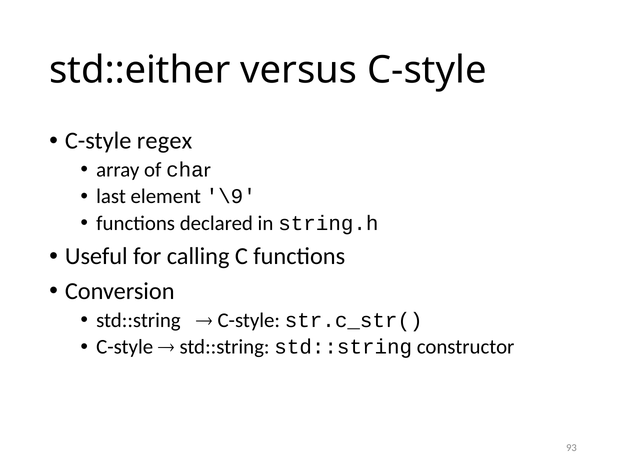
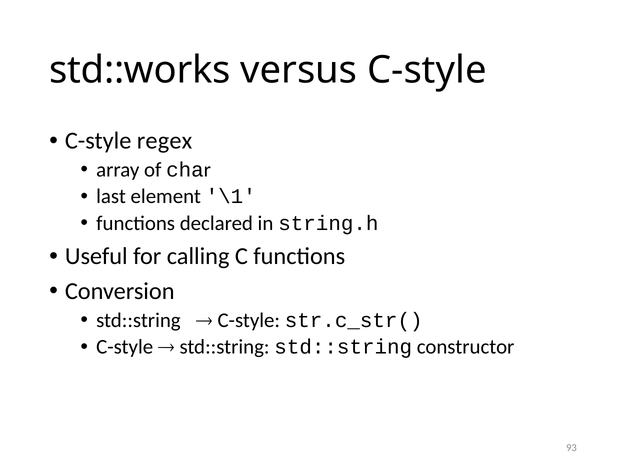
std::either: std::either -> std::works (140, 70)
\9: \9 -> \1 (231, 197)
